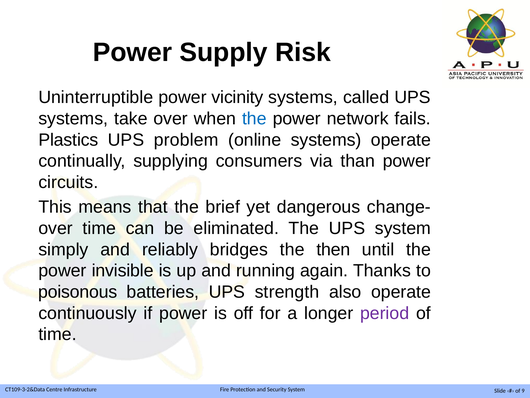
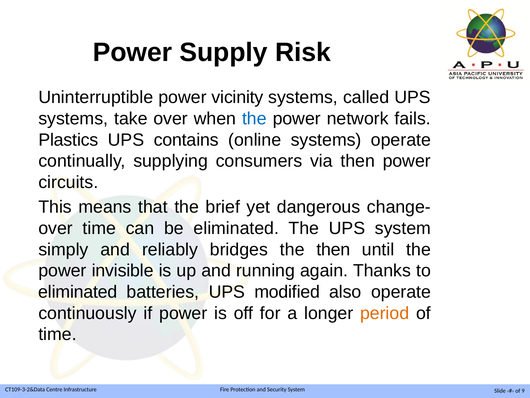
problem: problem -> contains (186, 140)
via than: than -> then (358, 161)
poisonous: poisonous -> eliminated (78, 292)
strength: strength -> modified (287, 292)
period colour: purple -> orange (385, 313)
